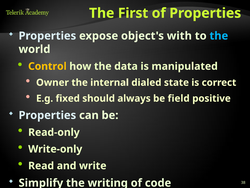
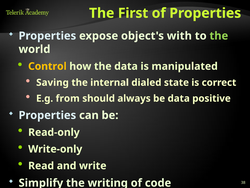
the colour: light blue -> light green (219, 36)
Owner: Owner -> Saving (52, 82)
fixed: fixed -> from (68, 98)
be field: field -> data (179, 98)
